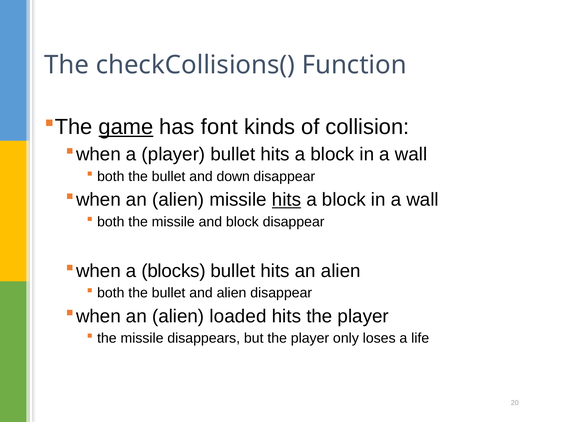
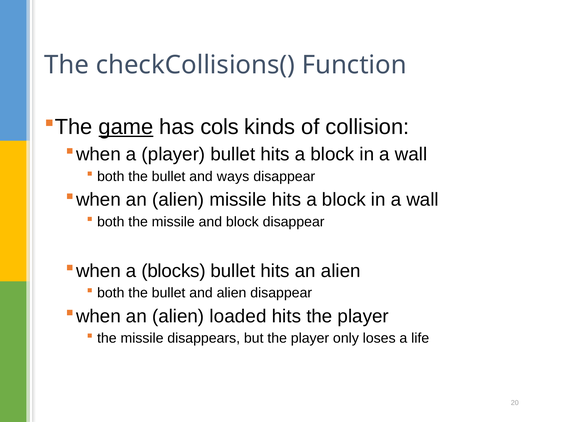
font: font -> cols (220, 127)
down: down -> ways (233, 177)
hits underline: present -> none (287, 200)
